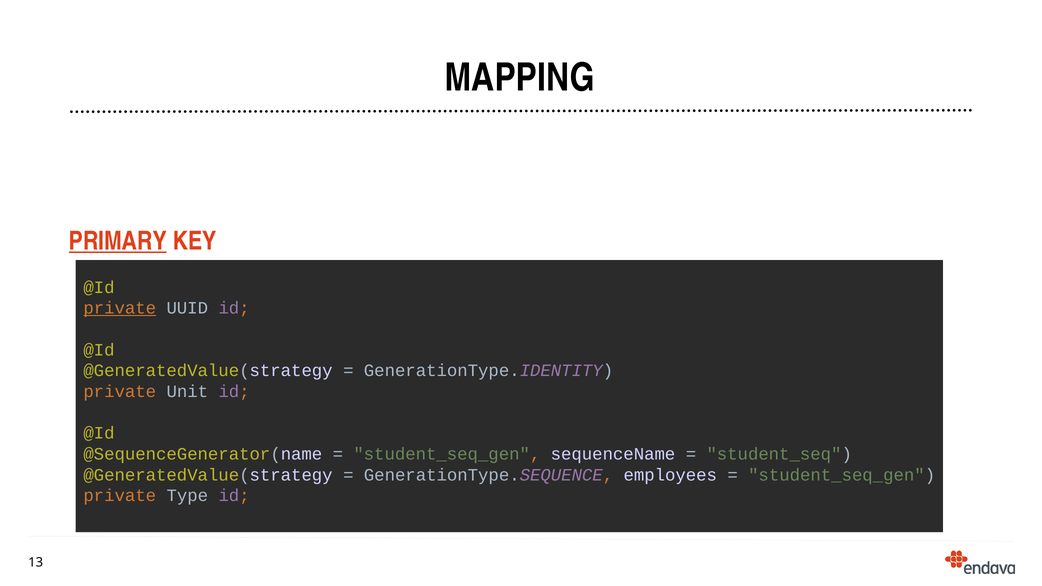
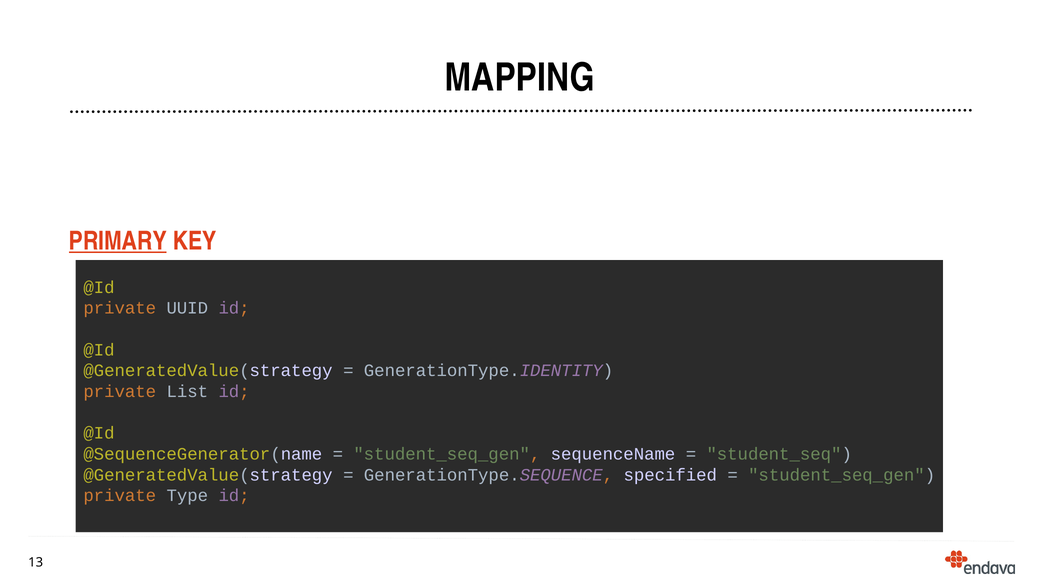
private underline: present -> none (120, 308)
Unit: Unit -> List (187, 392)
employees: employees -> specified (670, 475)
